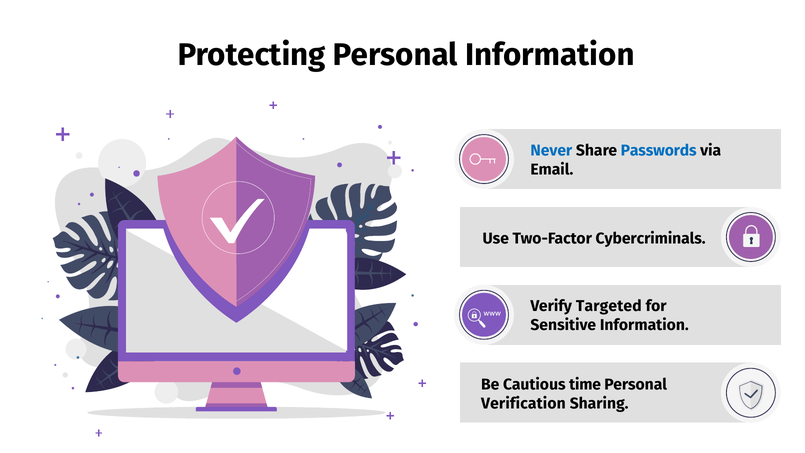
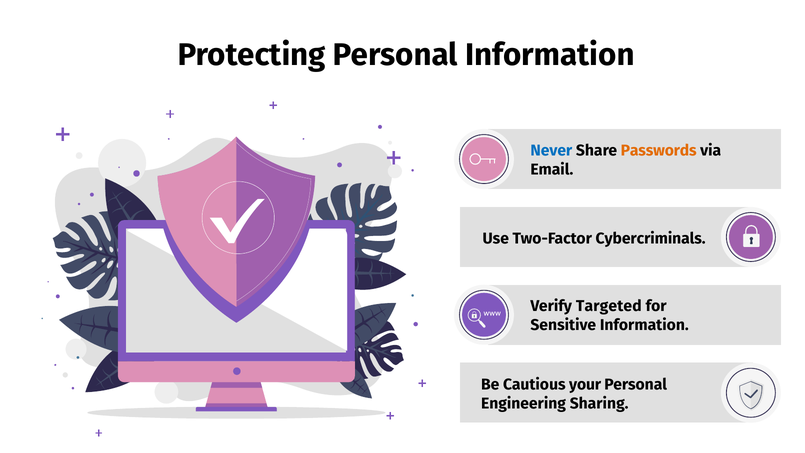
Passwords colour: blue -> orange (659, 151)
time: time -> your (585, 385)
Verification: Verification -> Engineering (523, 403)
